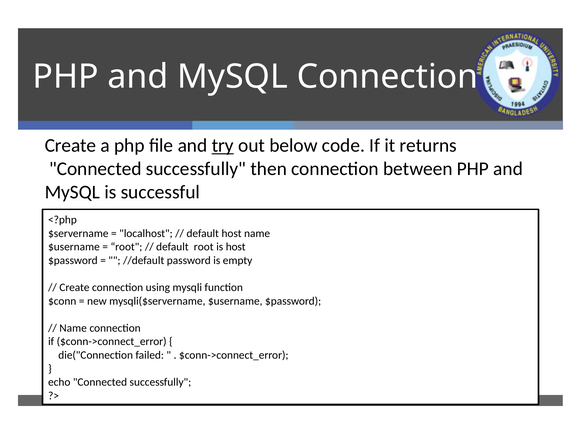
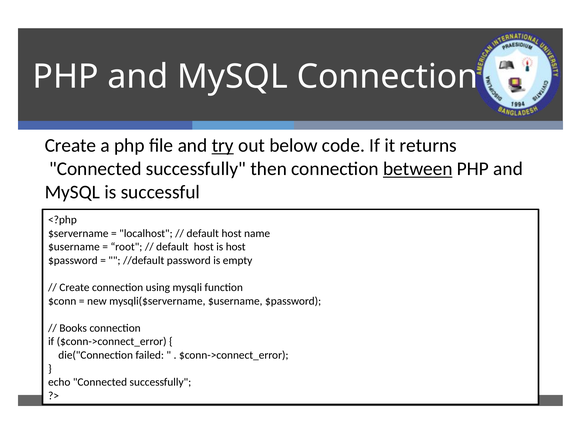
between underline: none -> present (418, 169)
root: root -> host (204, 247)
Name: Name -> Books (73, 329)
